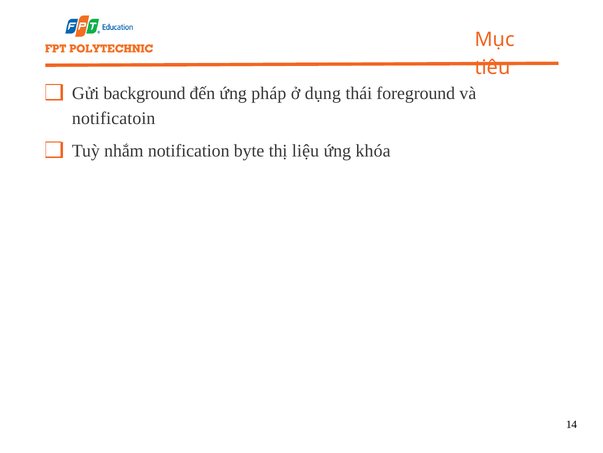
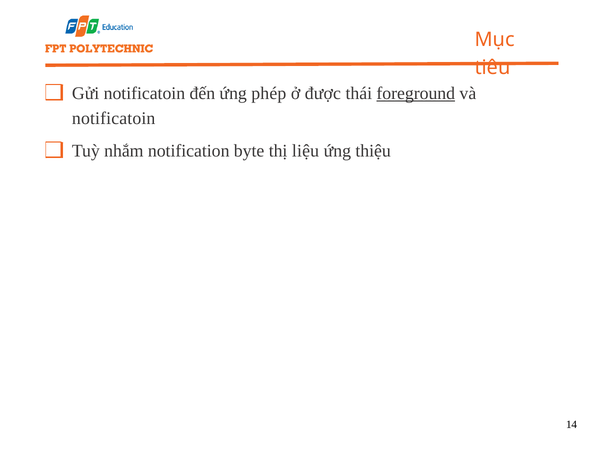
Gửi background: background -> notificatoin (144, 93)
pháp: pháp -> phép (269, 93)
dụng: dụng -> được (323, 93)
foreground underline: none -> present (416, 93)
khóa: khóa -> thiệu (373, 151)
